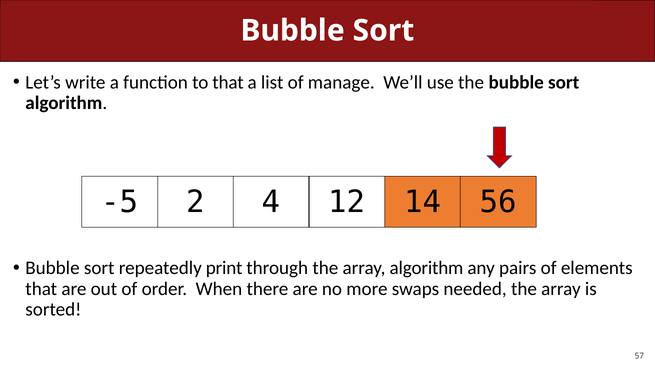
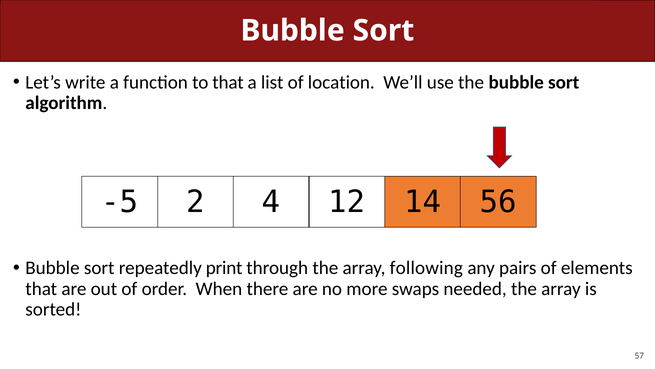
manage: manage -> location (341, 82)
array algorithm: algorithm -> following (426, 268)
